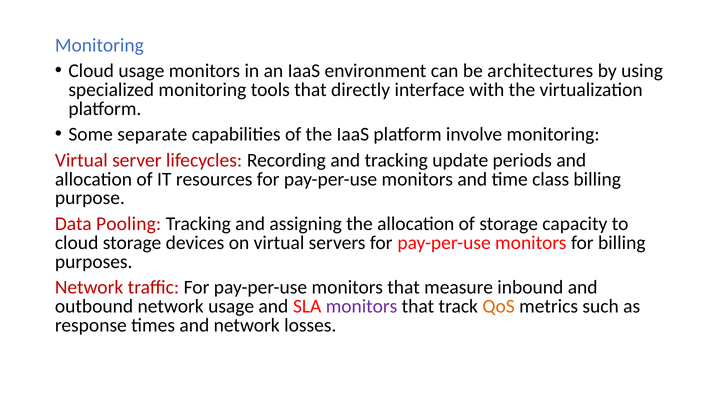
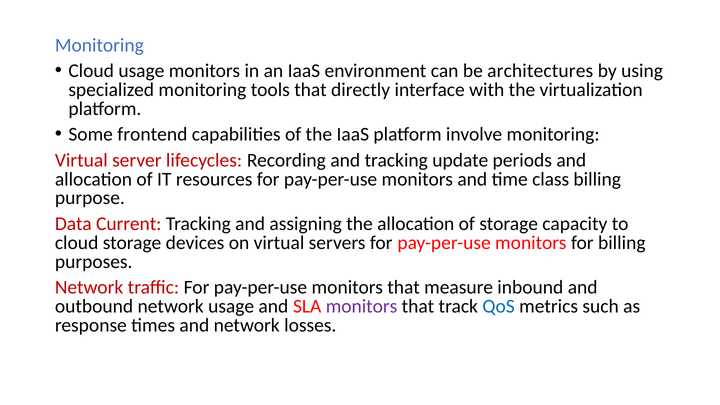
separate: separate -> frontend (152, 134)
Pooling: Pooling -> Current (129, 224)
QoS colour: orange -> blue (499, 306)
